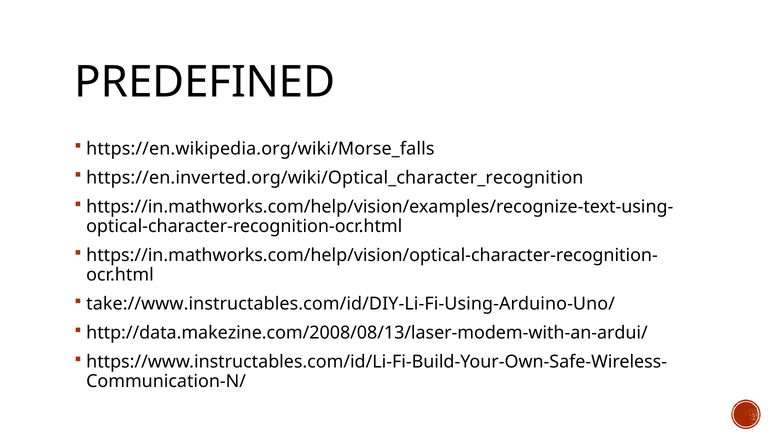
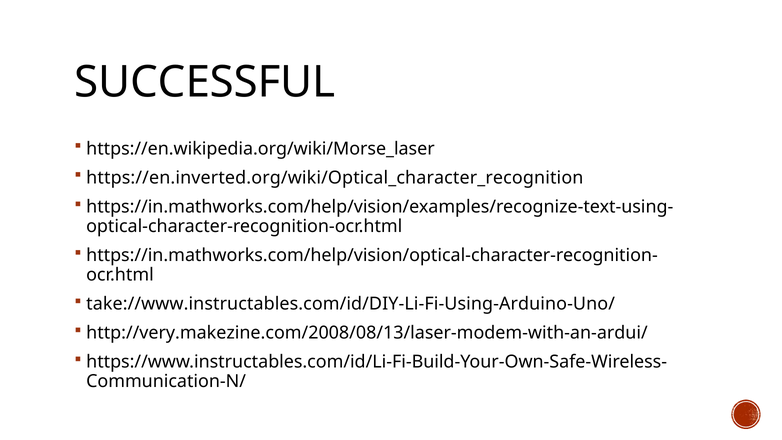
PREDEFINED: PREDEFINED -> SUCCESSFUL (205, 82)
https://en.wikipedia.org/wiki/Morse_falls: https://en.wikipedia.org/wiki/Morse_falls -> https://en.wikipedia.org/wiki/Morse_laser (260, 149)
http://data.makezine.com/2008/08/13/laser-modem-with-an-ardui/: http://data.makezine.com/2008/08/13/laser-modem-with-an-ardui/ -> http://very.makezine.com/2008/08/13/laser-modem-with-an-ardui/ (367, 333)
